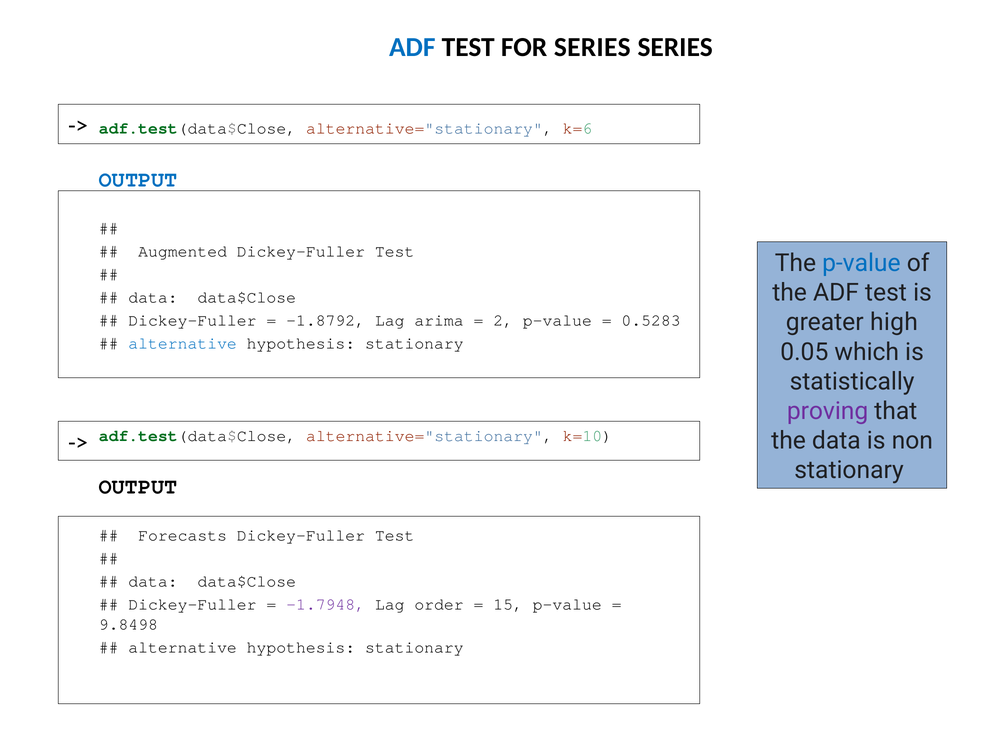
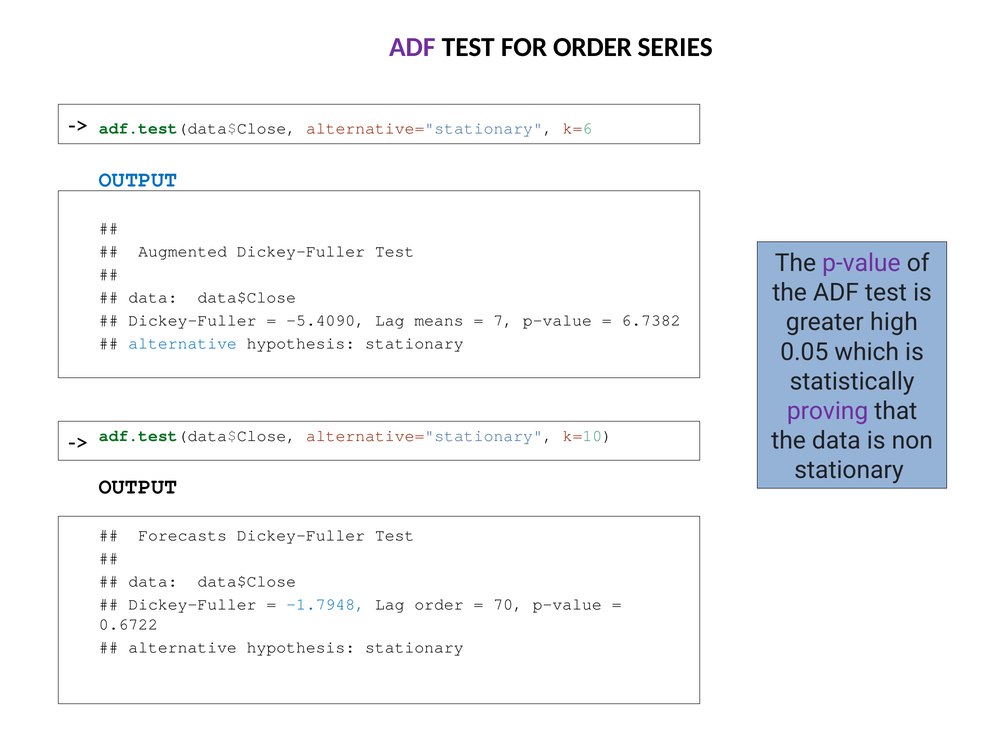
ADF colour: blue -> purple (412, 47)
FOR SERIES: SERIES -> ORDER (593, 47)
p-value colour: blue -> purple (861, 263)
-1.8792: -1.8792 -> -5.4090 (326, 321)
arima: arima -> means (439, 321)
2: 2 -> 7 (503, 321)
0.5283: 0.5283 -> 6.7382 (651, 321)
-1.7948 colour: purple -> blue (326, 605)
15: 15 -> 70 (508, 605)
9.8498: 9.8498 -> 0.6722 (128, 624)
